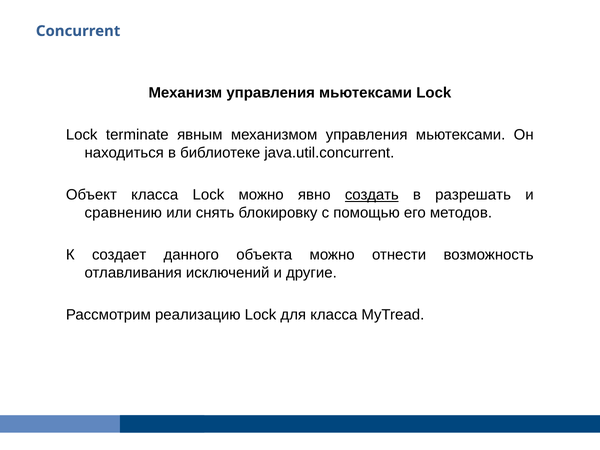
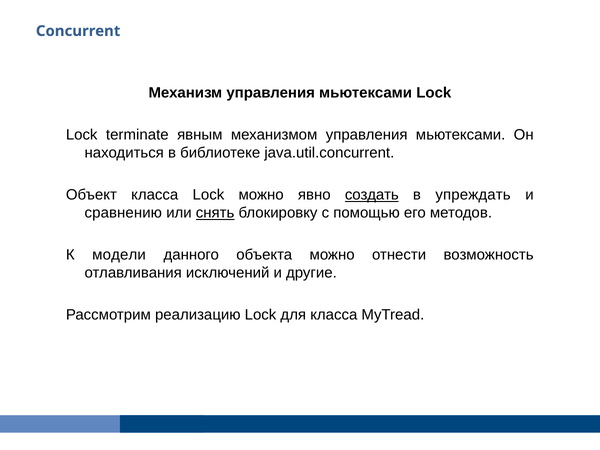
разрешать: разрешать -> упреждать (473, 195)
снять underline: none -> present (215, 213)
создает: создает -> модели (119, 255)
